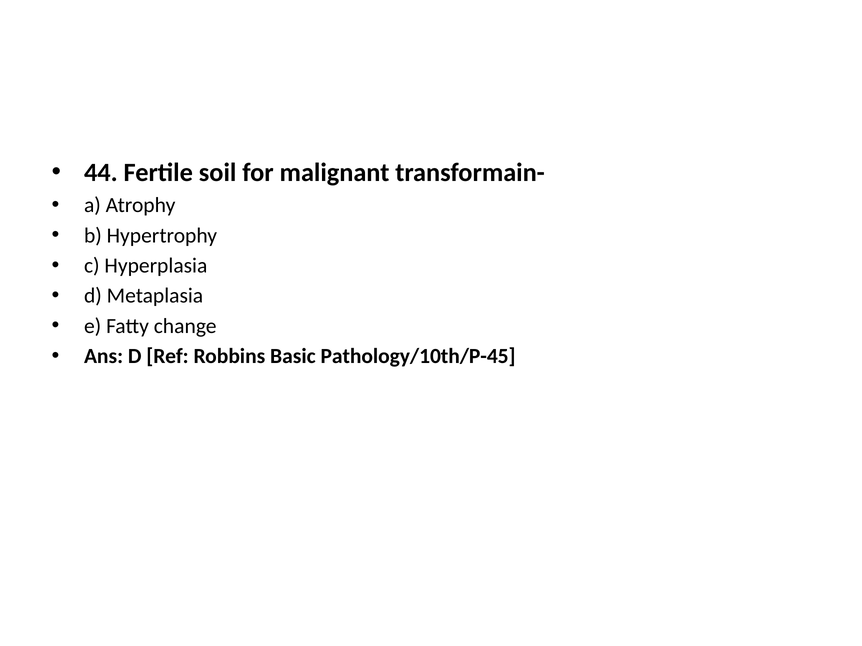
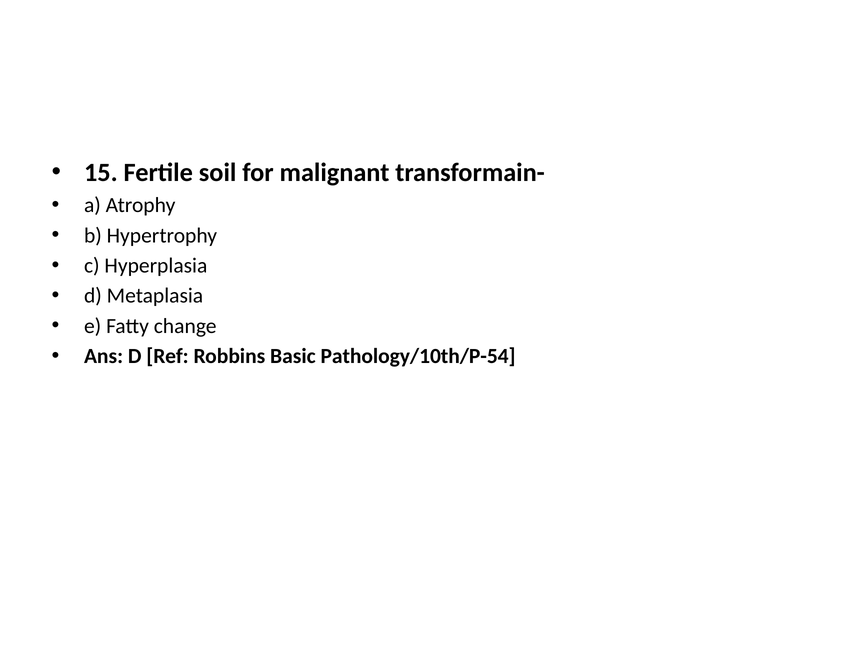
44: 44 -> 15 (101, 173)
Pathology/10th/P-45: Pathology/10th/P-45 -> Pathology/10th/P-54 (418, 356)
